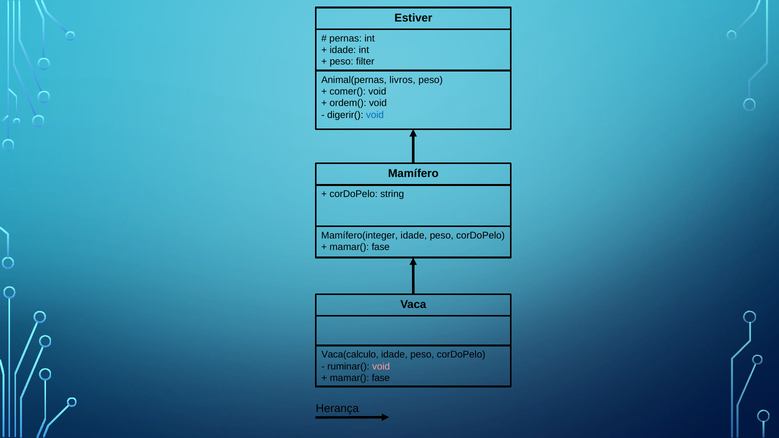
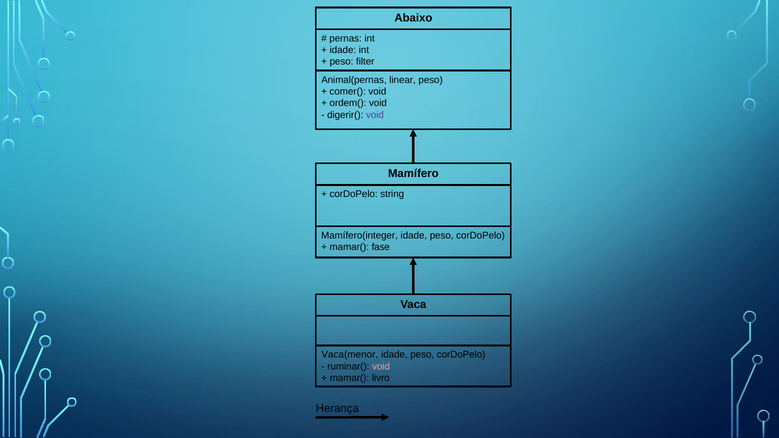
Estiver: Estiver -> Abaixo (413, 18)
livros: livros -> linear (403, 80)
void colour: blue -> purple (375, 115)
Vaca(calculo: Vaca(calculo -> Vaca(menor (350, 355)
fase: fase -> livro (381, 378)
